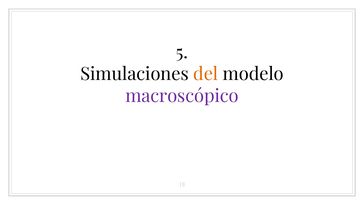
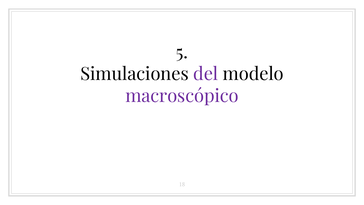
del colour: orange -> purple (206, 74)
